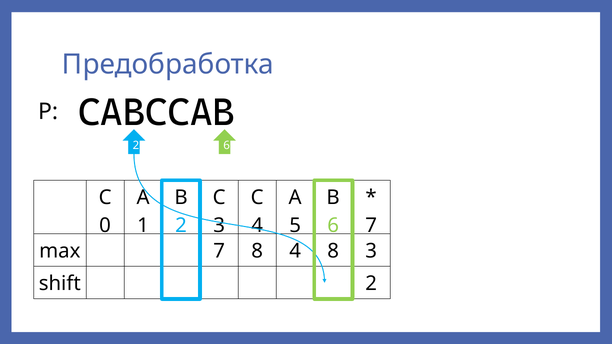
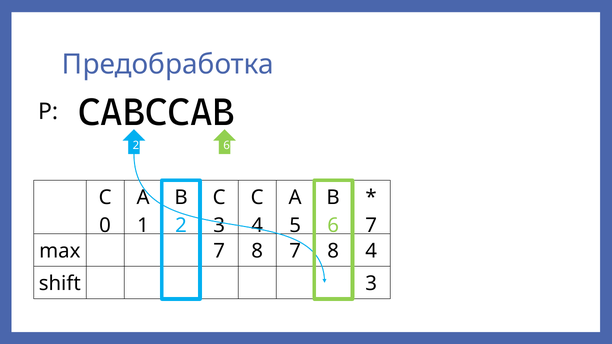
8 4: 4 -> 7 (295, 251)
8 3: 3 -> 4 (371, 251)
shift 2: 2 -> 3 (371, 284)
